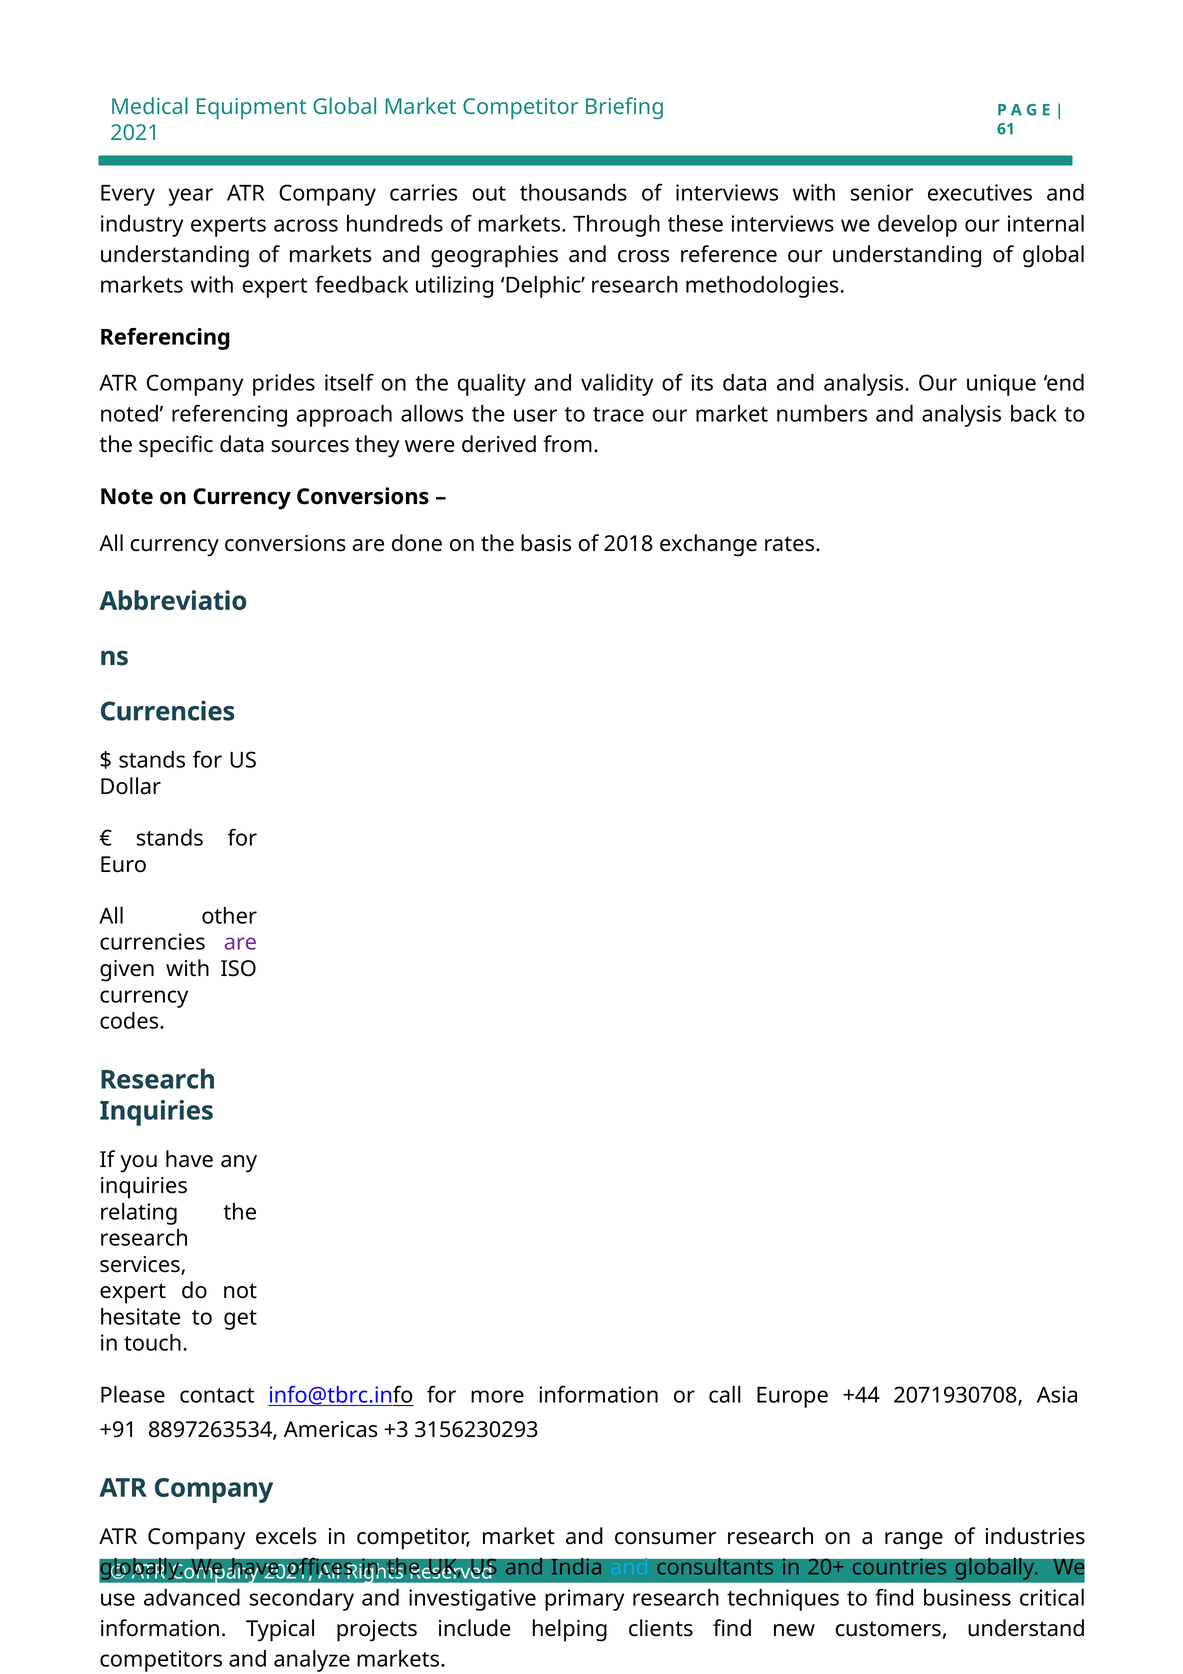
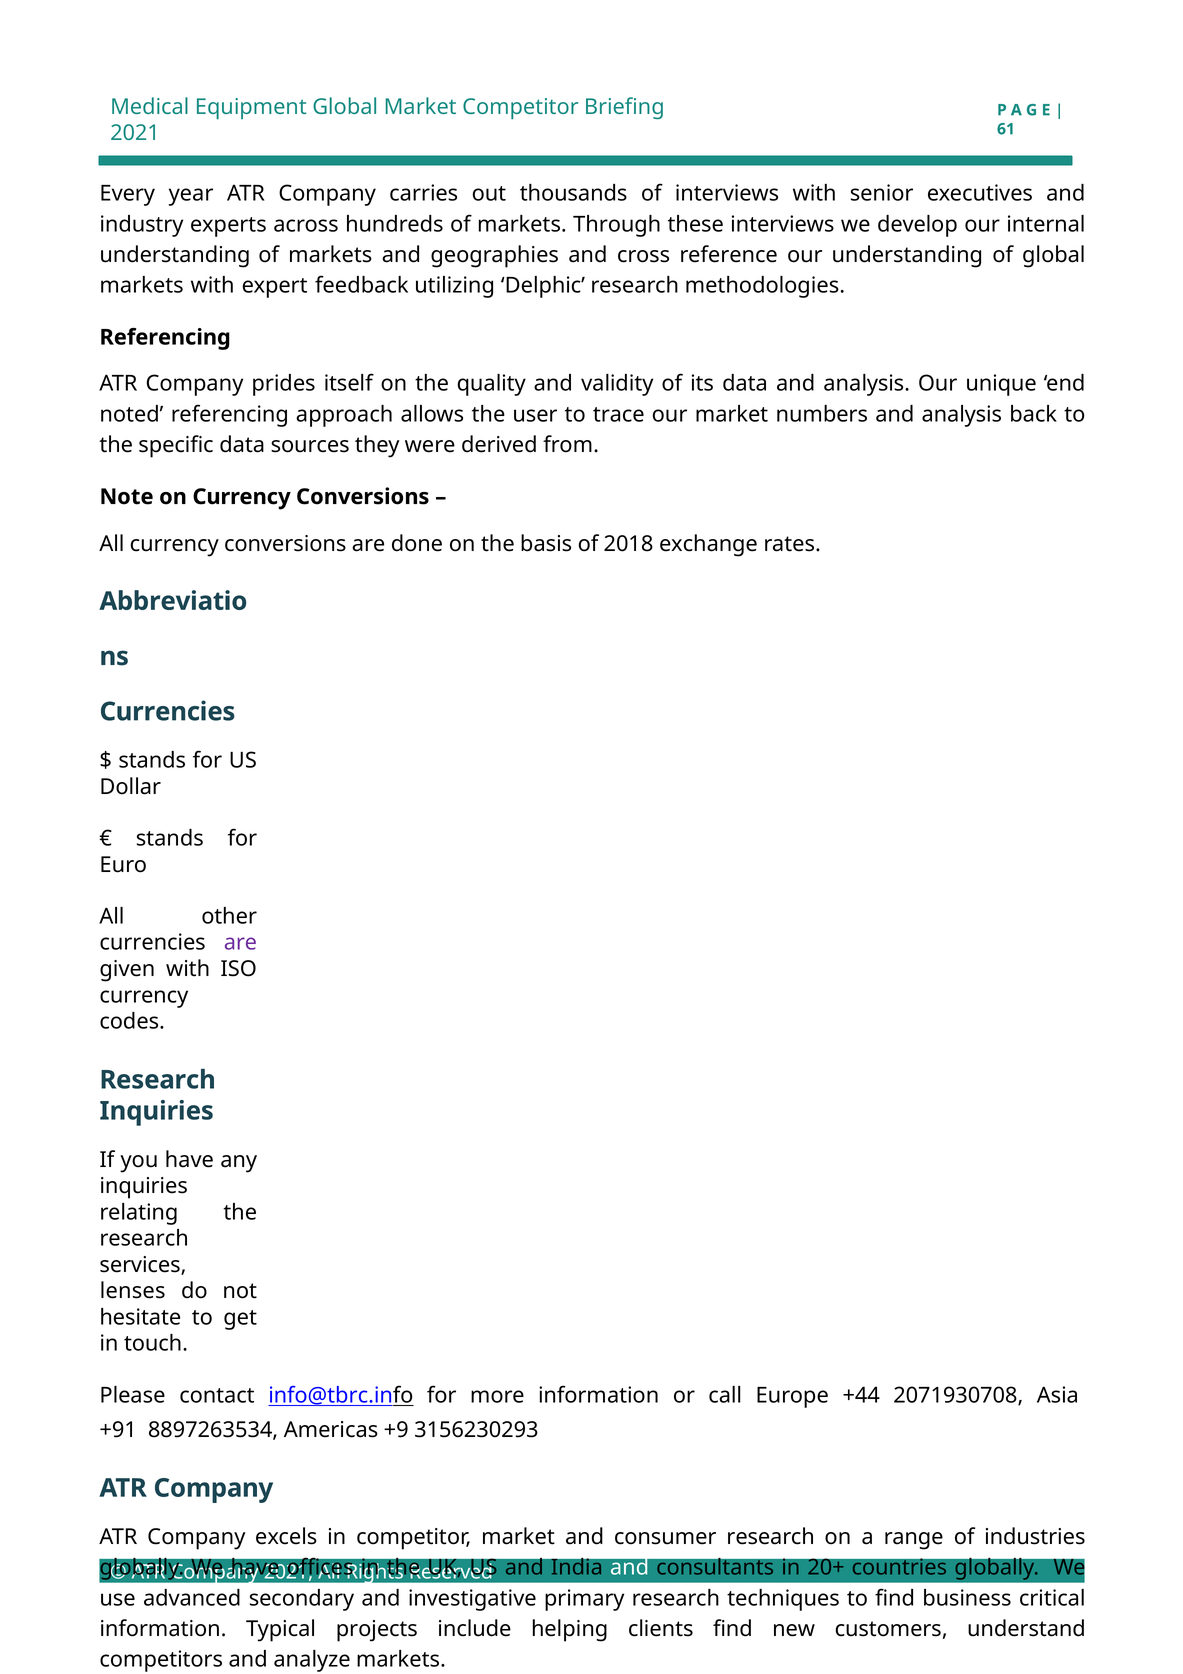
expert: expert -> lenses (133, 1291)
+3: +3 -> +9 (396, 1430)
and colour: light blue -> white (630, 1568)
